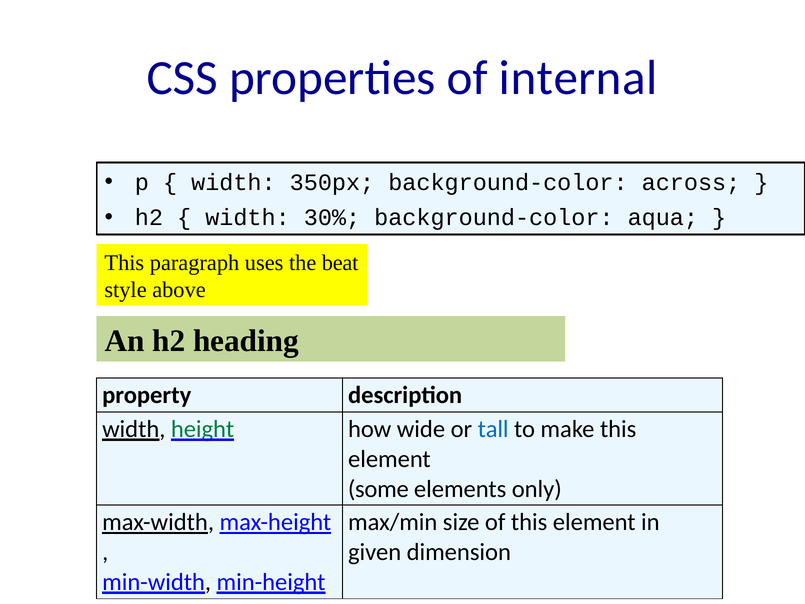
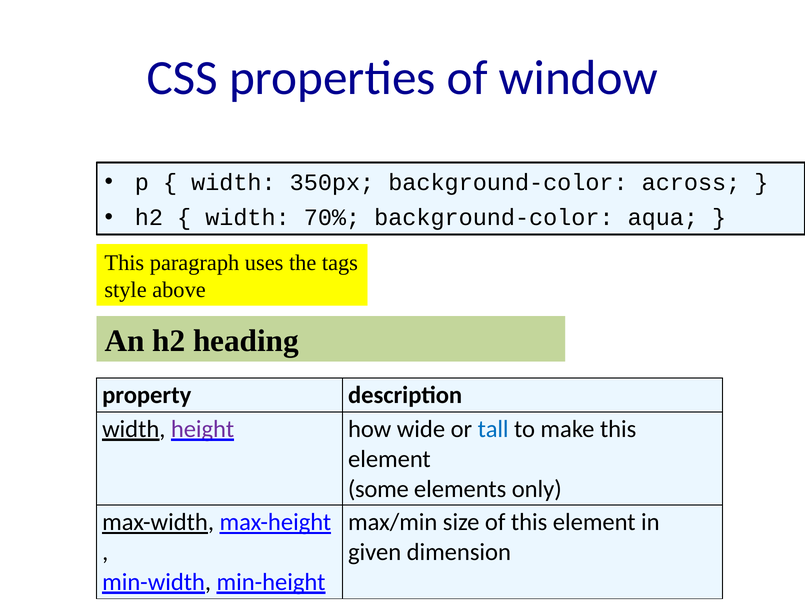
internal: internal -> window (578, 78)
30%: 30% -> 70% (332, 218)
beat: beat -> tags (340, 263)
height colour: green -> purple (203, 429)
